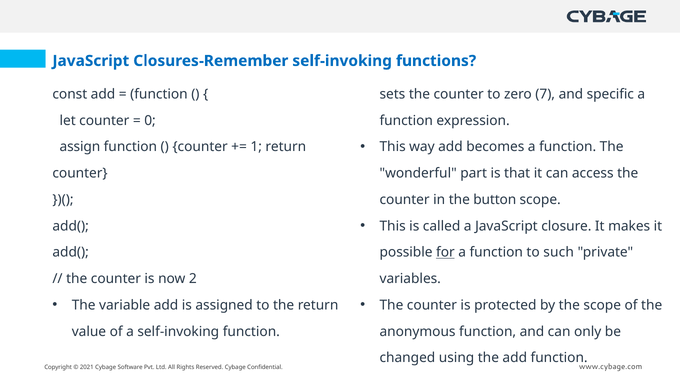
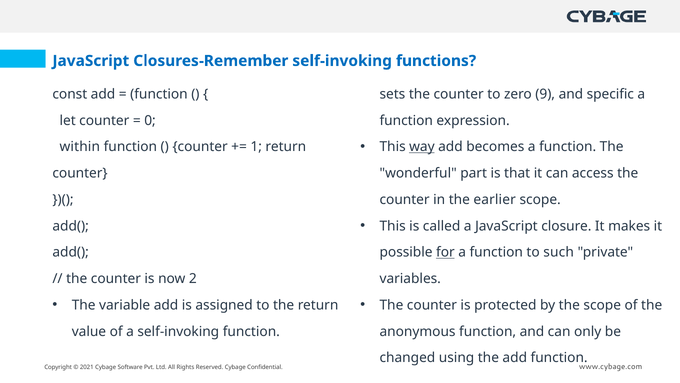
7: 7 -> 9 (545, 94)
way underline: none -> present (422, 147)
assign: assign -> within (80, 147)
button: button -> earlier (495, 199)
